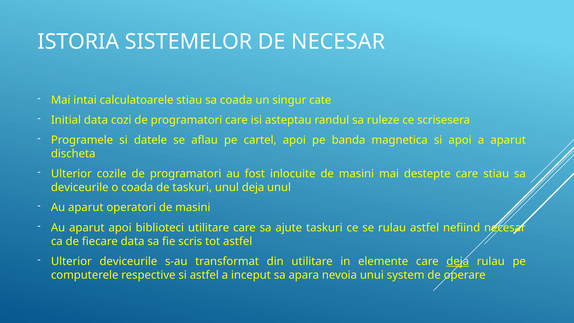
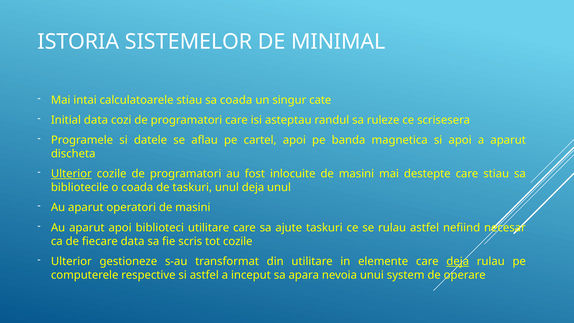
DE NECESAR: NECESAR -> MINIMAL (338, 42)
Ulterior underline: none -> present (71, 174)
deviceurile: deviceurile -> bibliotecile (80, 187)
tot astfel: astfel -> cozile (238, 241)
Ulterior deviceurile: deviceurile -> gestioneze (128, 261)
